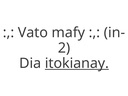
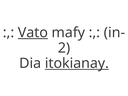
Vato underline: none -> present (33, 33)
